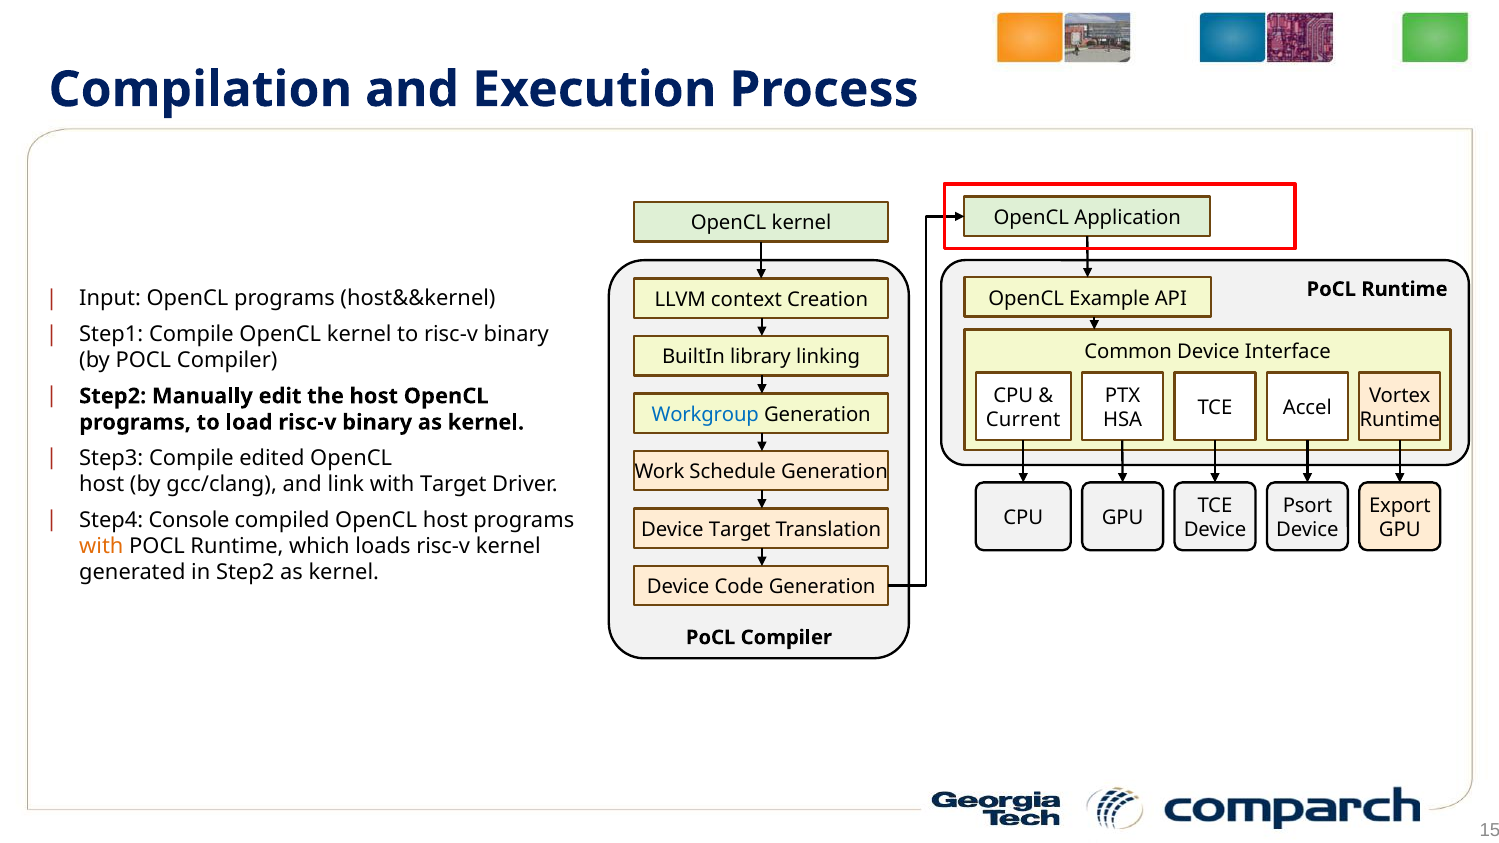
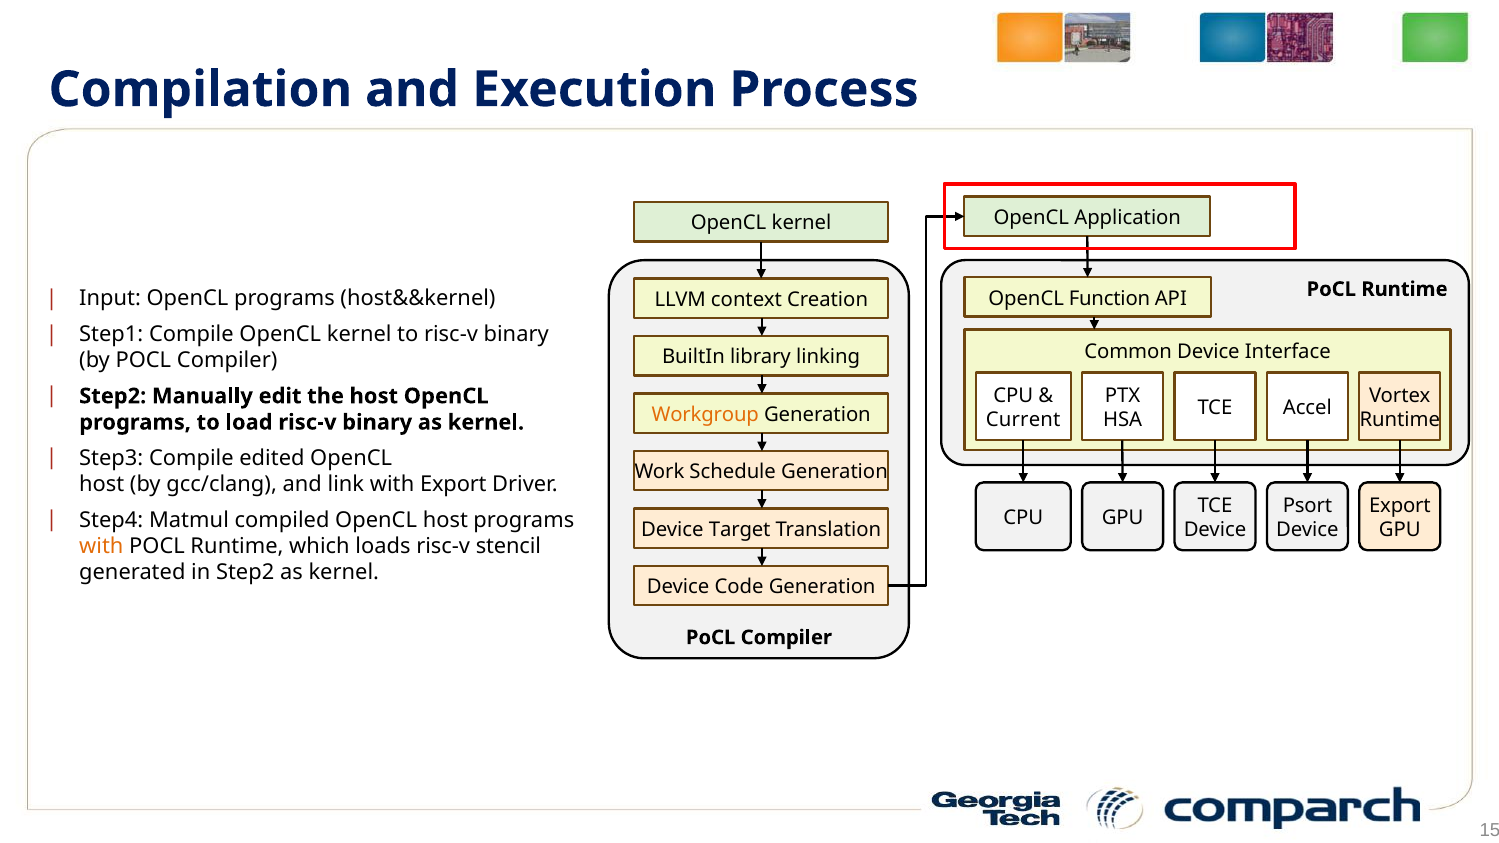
Example: Example -> Function (1109, 298)
Workgroup colour: blue -> orange (705, 415)
with Target: Target -> Export (453, 484)
Console: Console -> Matmul (189, 520)
risc-v kernel: kernel -> stencil (508, 546)
